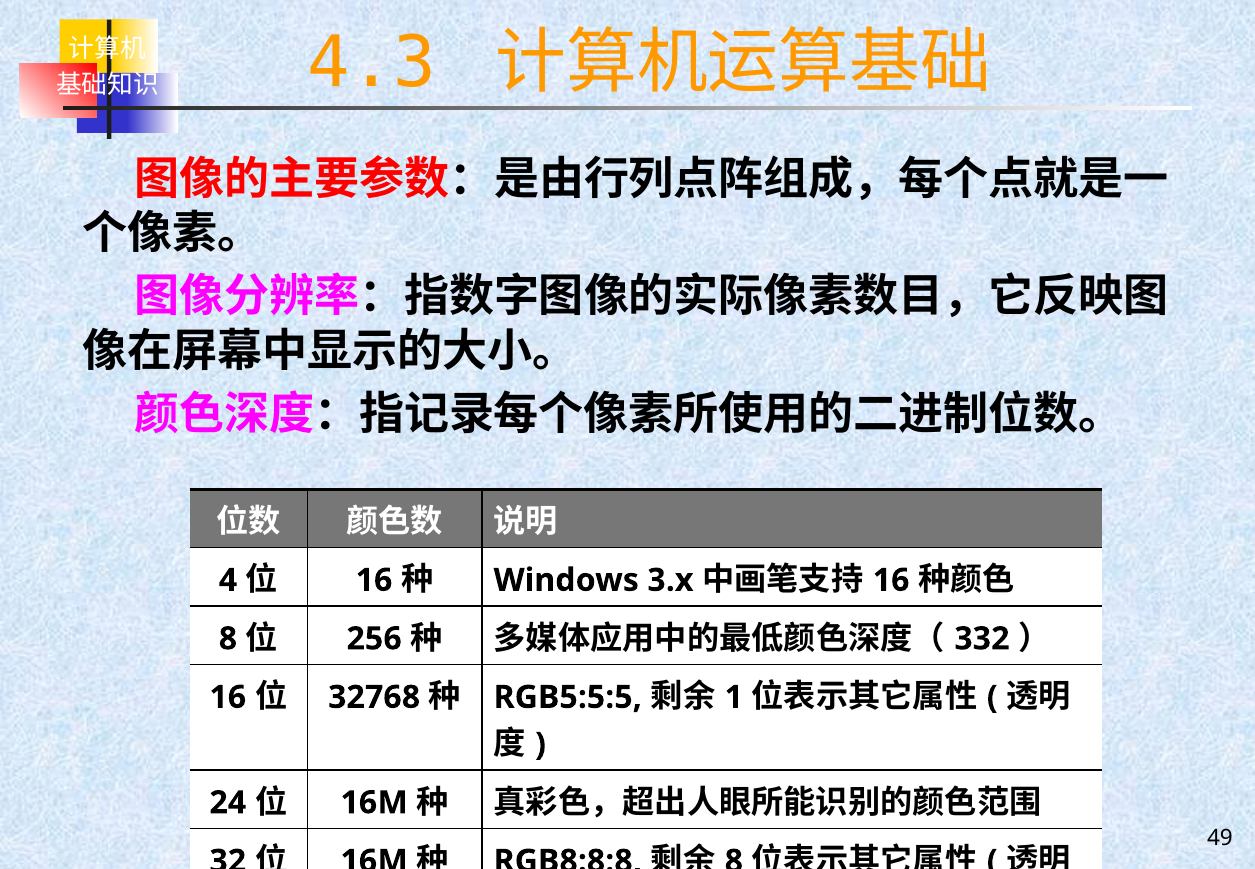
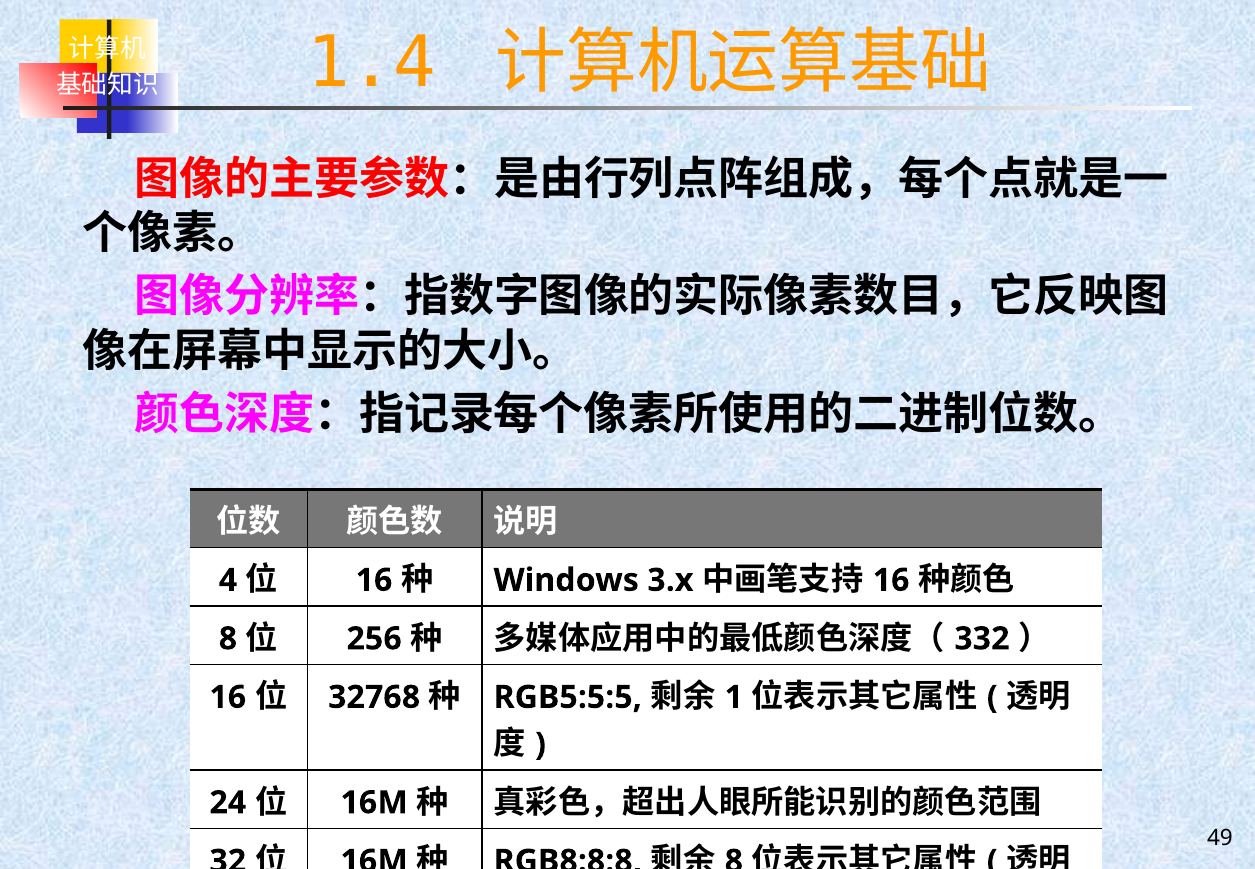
4.3: 4.3 -> 1.4 (372, 63)
